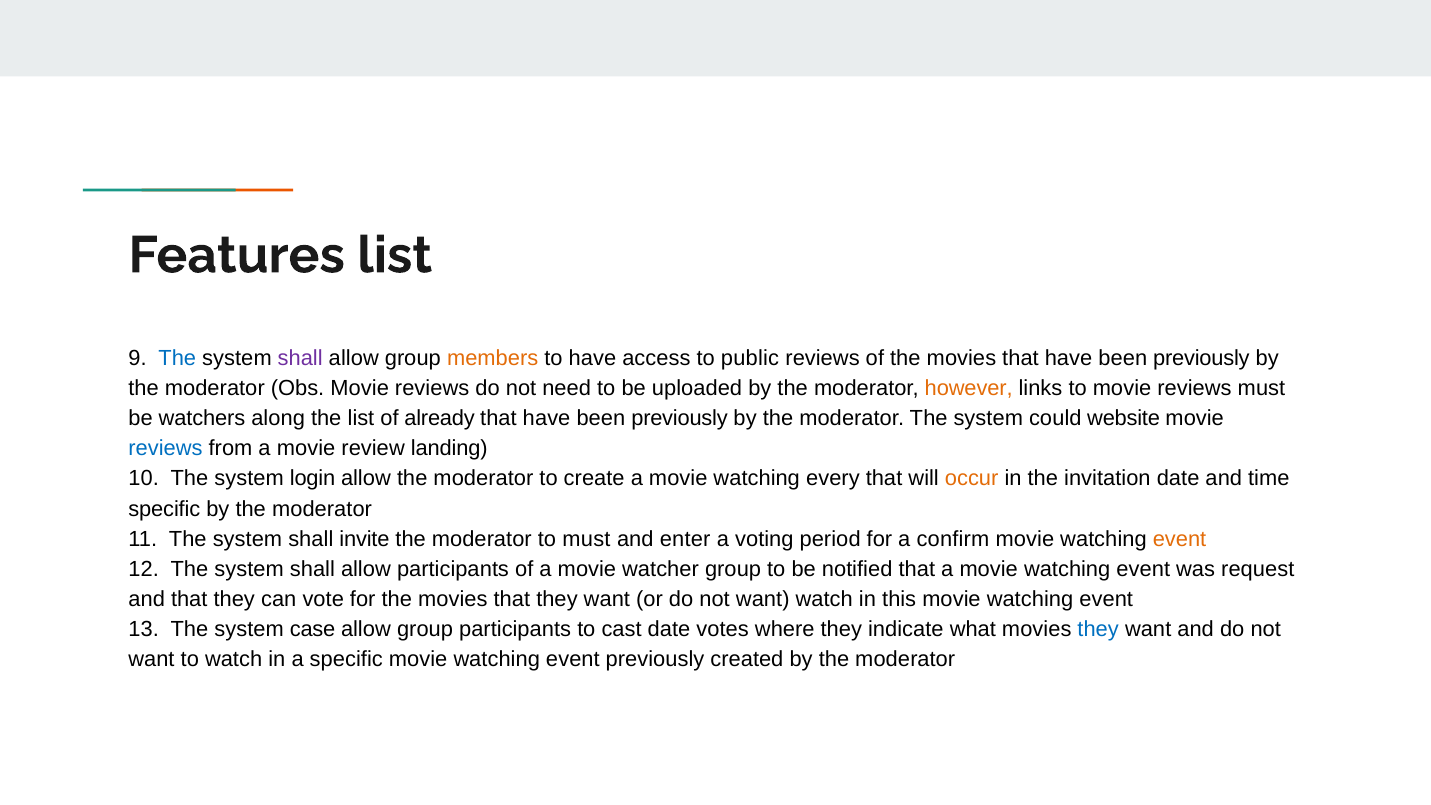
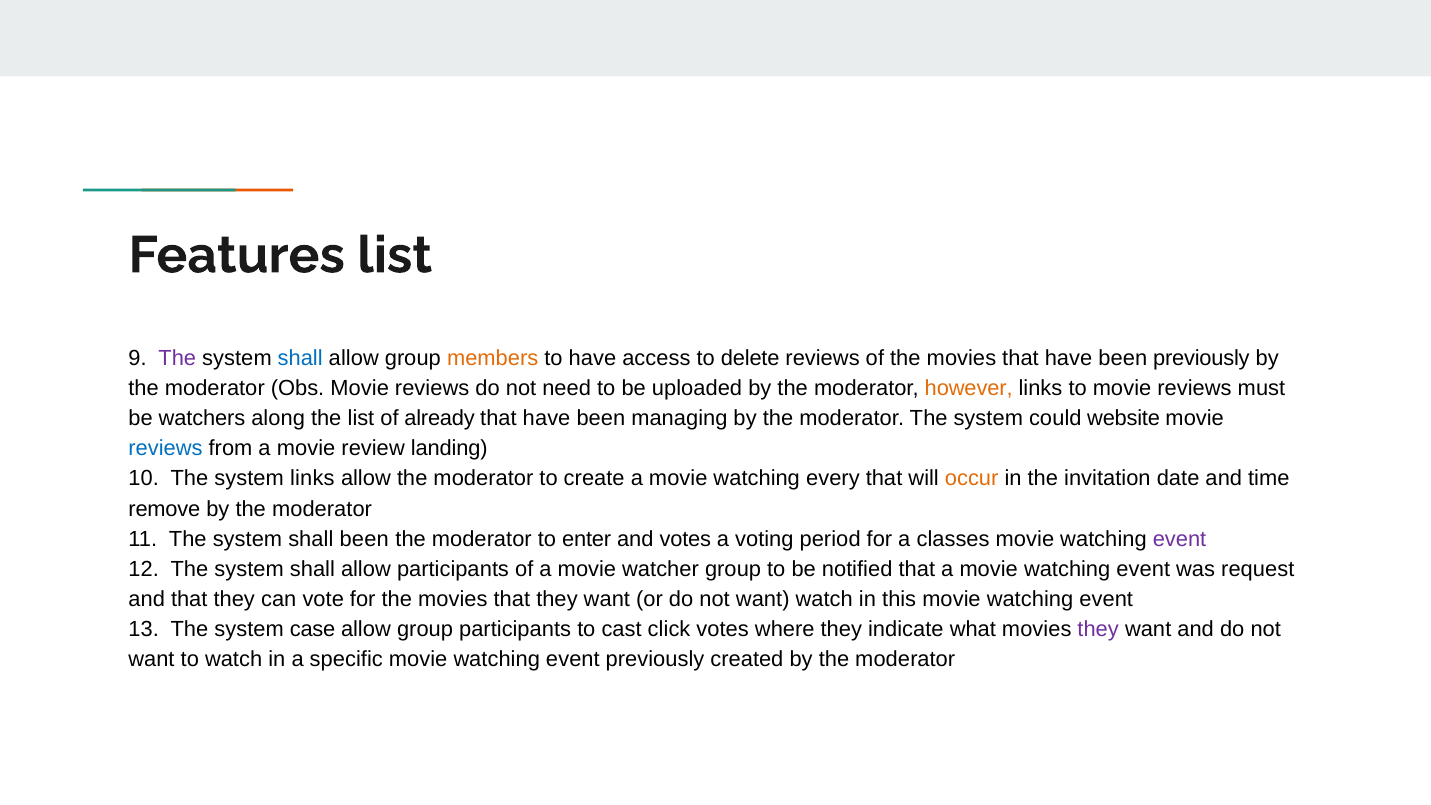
The colour: blue -> purple (177, 358)
shall colour: purple -> blue (300, 358)
public: public -> delete (750, 358)
previously: previously -> managing (679, 418)
system login: login -> links (312, 479)
specific: specific -> remove (164, 509)
shall invite: invite -> been (364, 539)
to must: must -> enter (587, 539)
and enter: enter -> votes (685, 539)
confirm: confirm -> classes (953, 539)
event colour: orange -> purple (1180, 539)
cast date: date -> click (669, 629)
they colour: blue -> purple (1098, 629)
